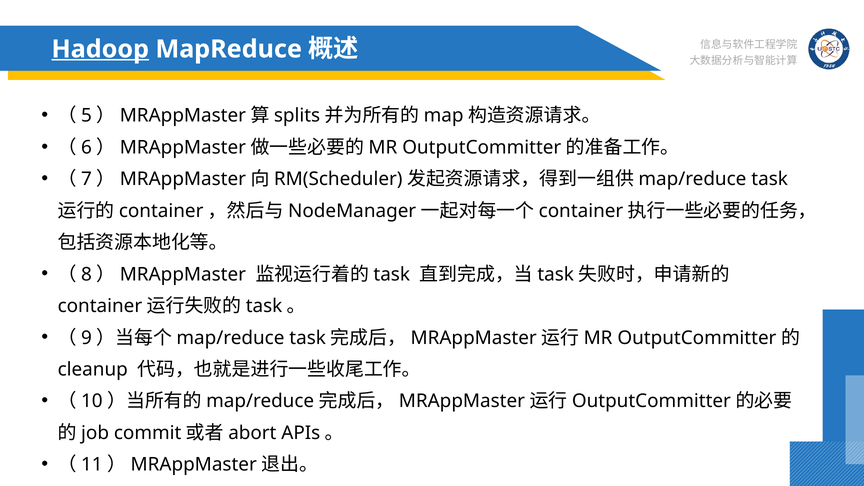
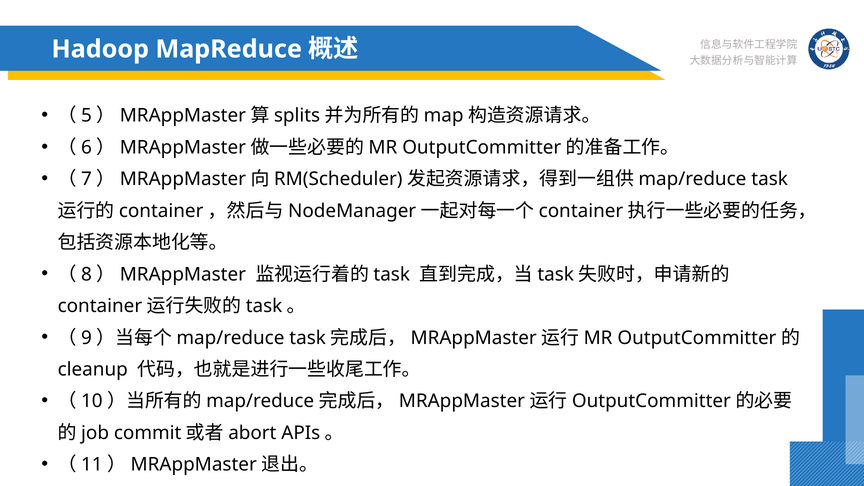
Hadoop underline: present -> none (100, 49)
